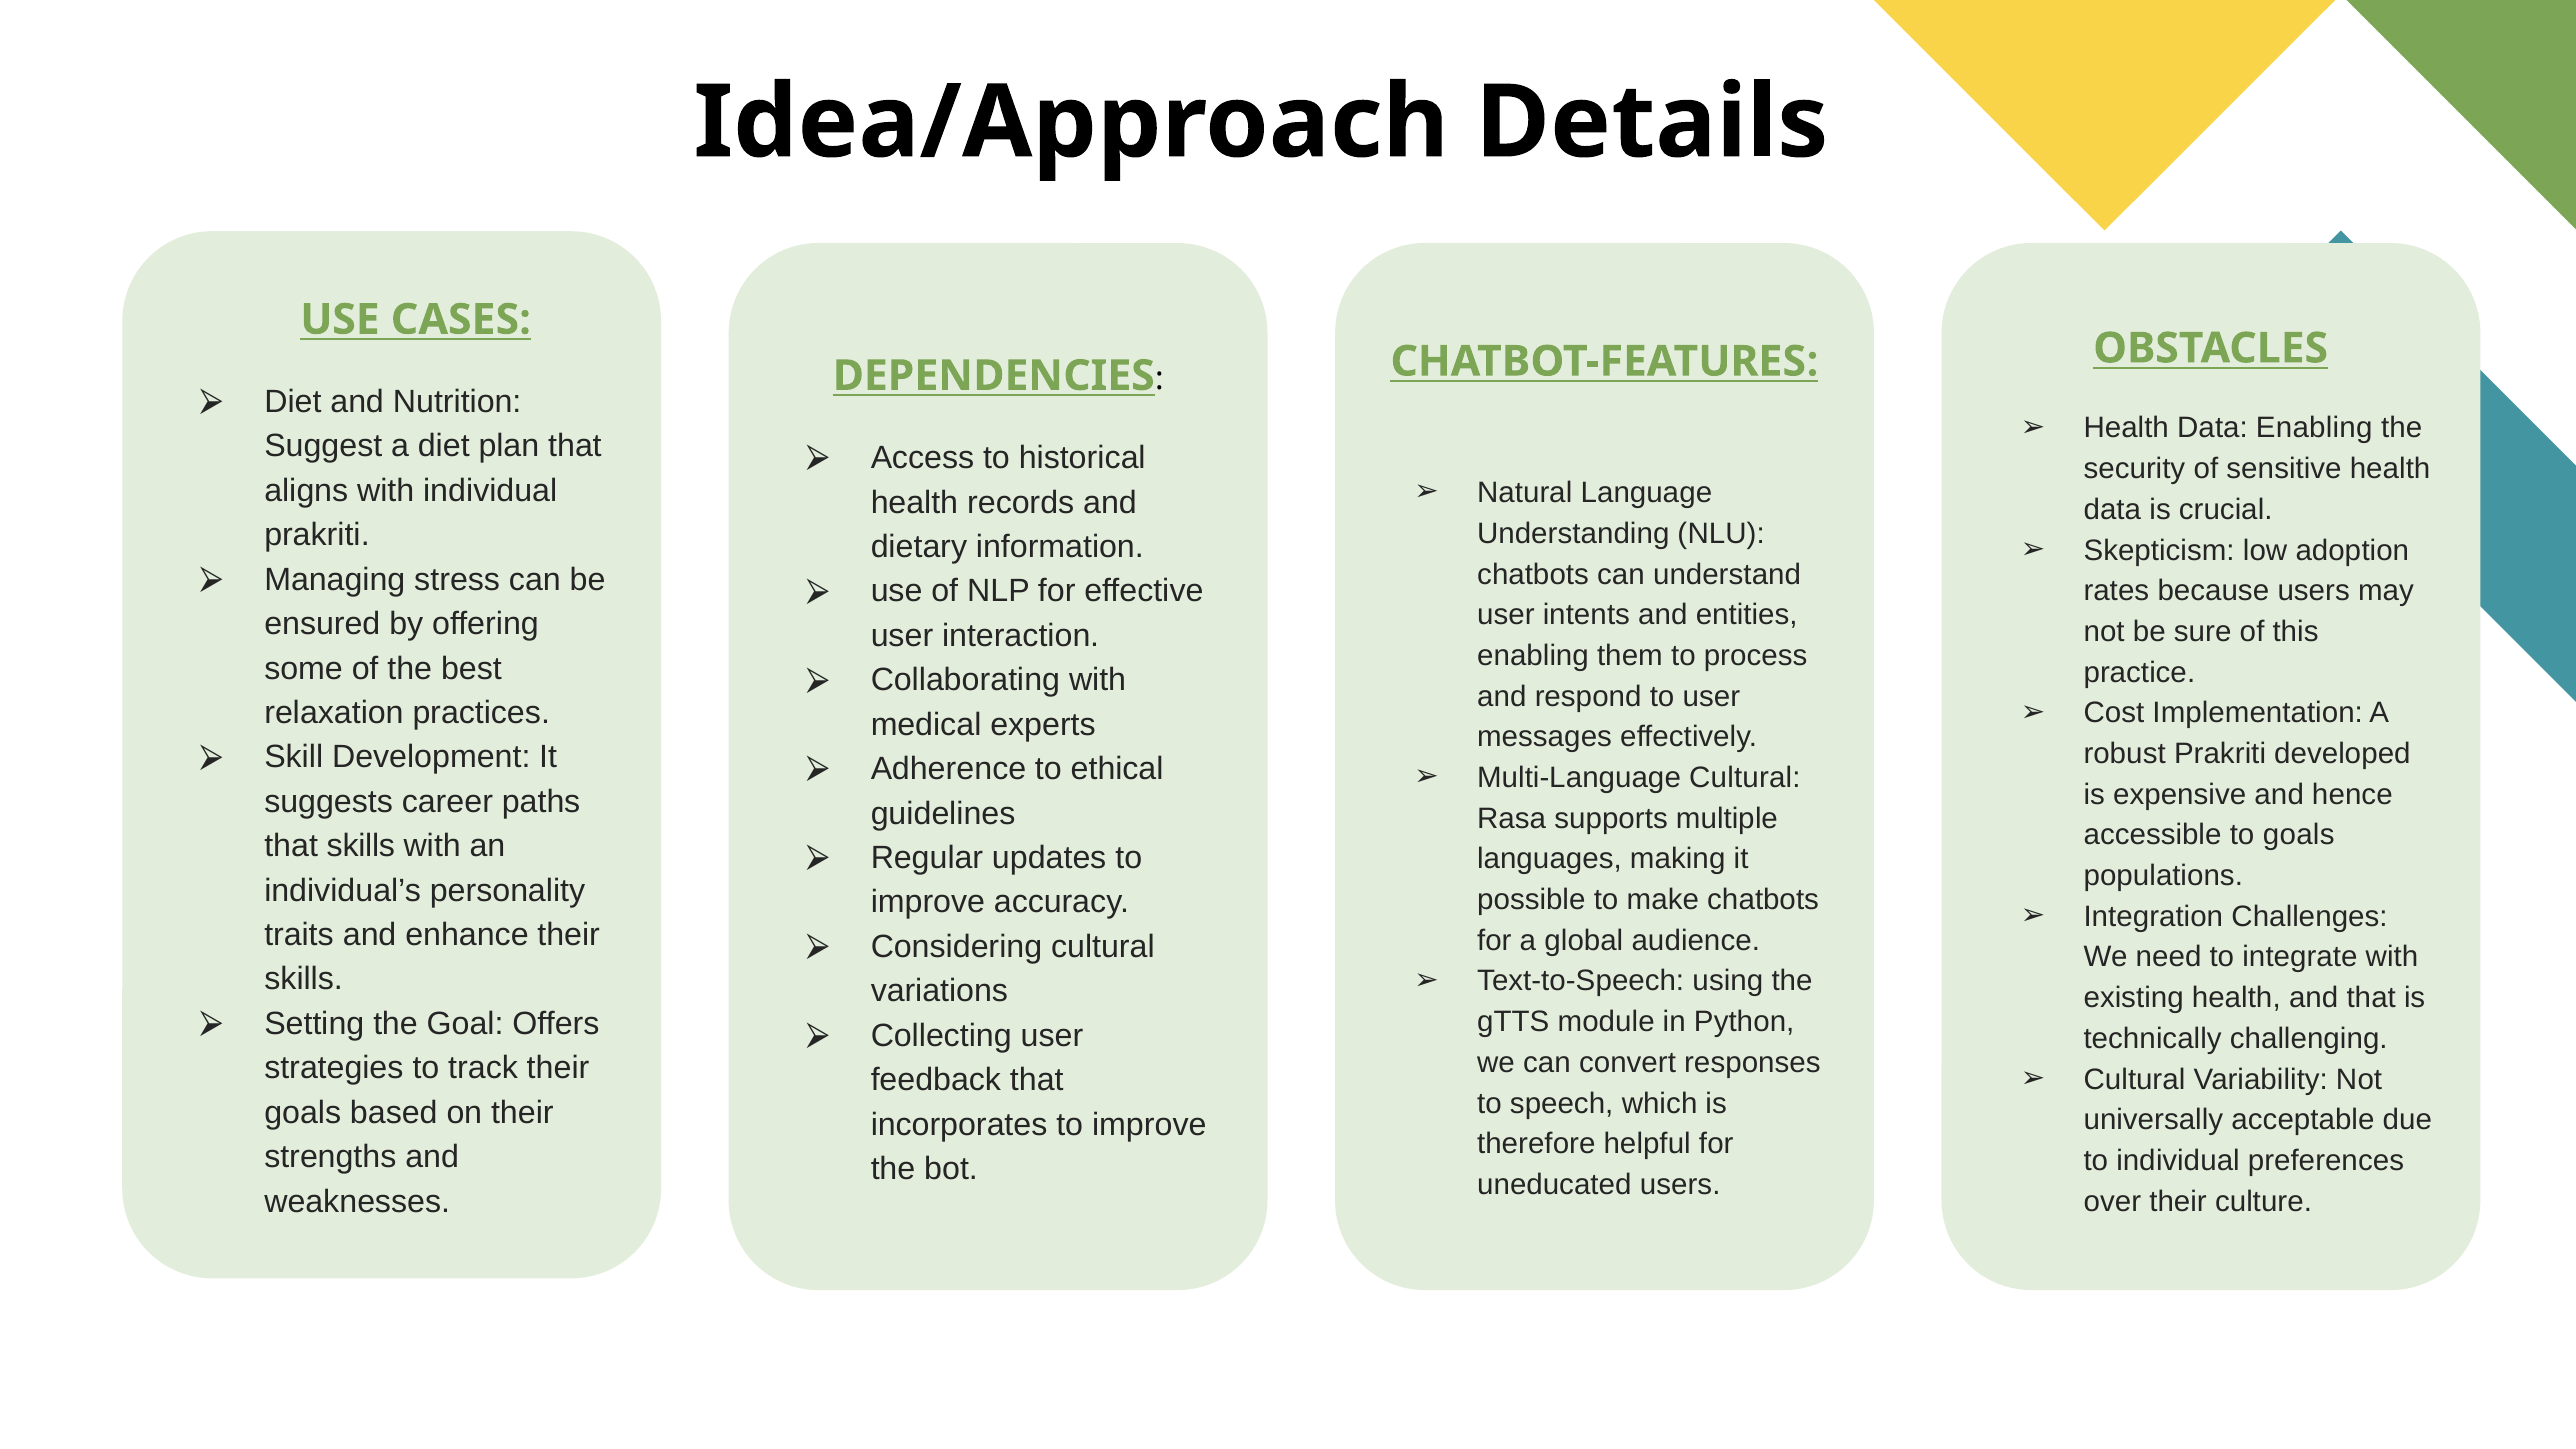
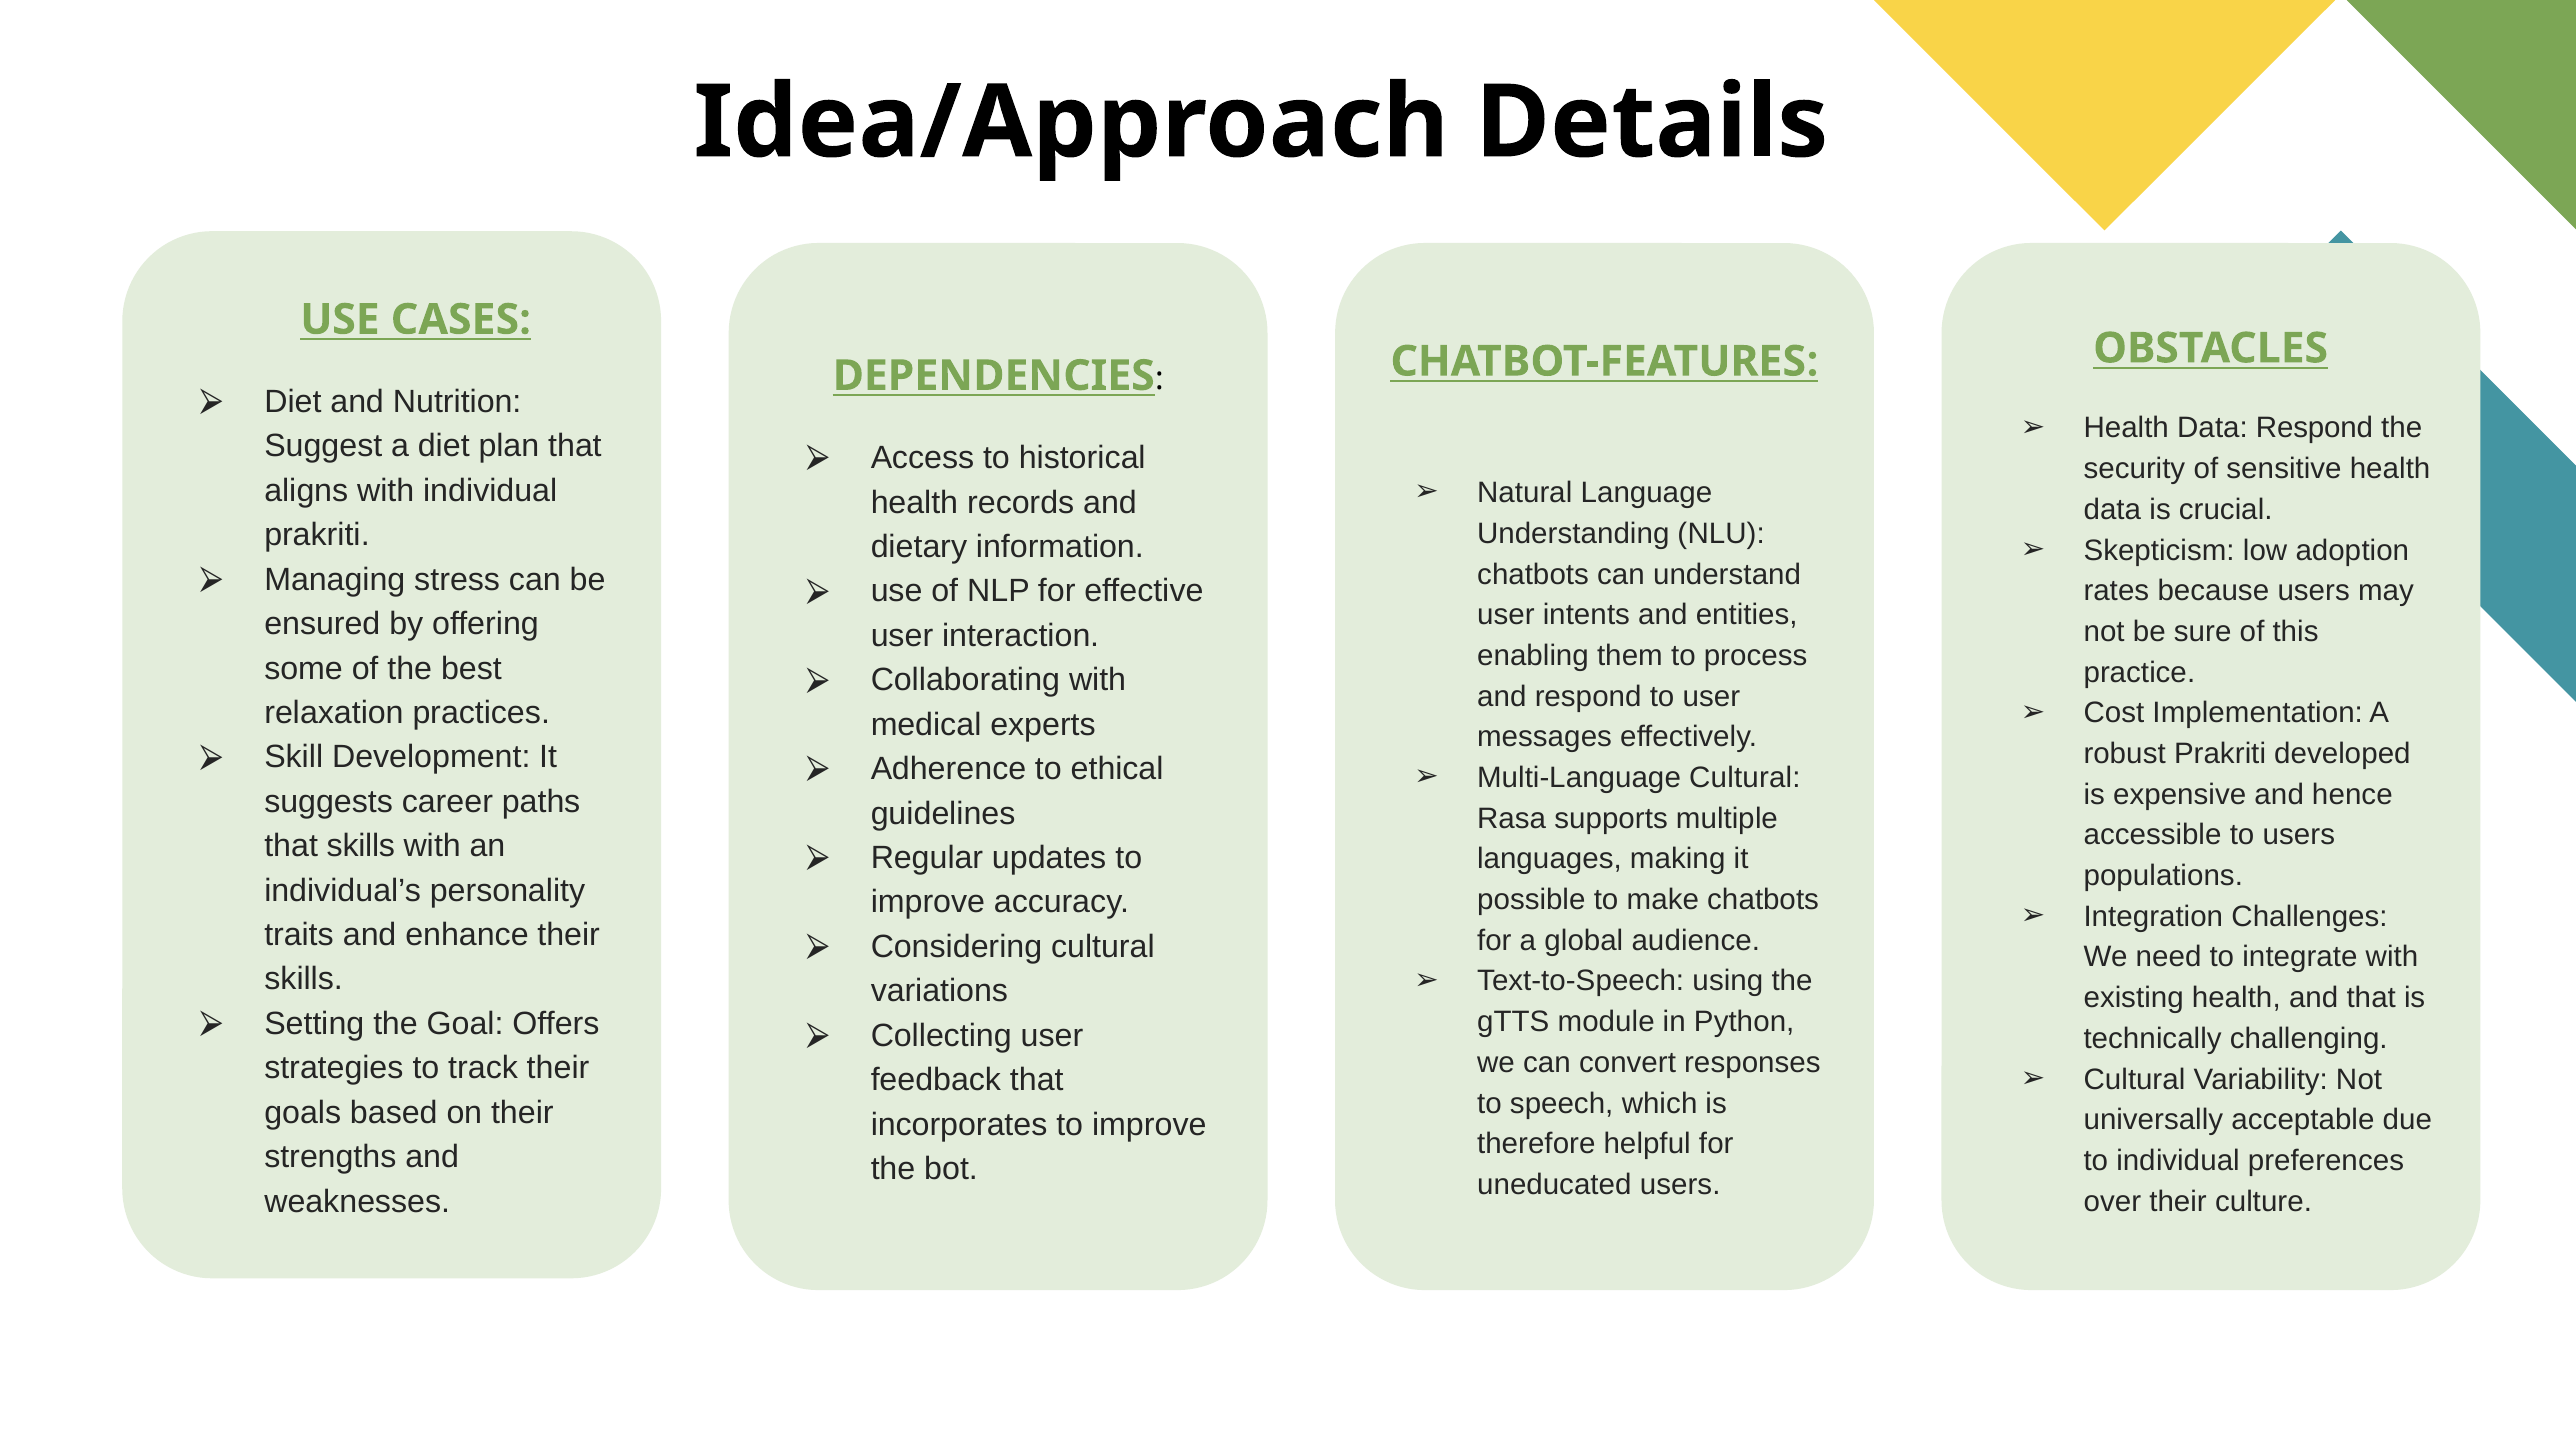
Data Enabling: Enabling -> Respond (2314, 428)
to goals: goals -> users (2299, 835)
